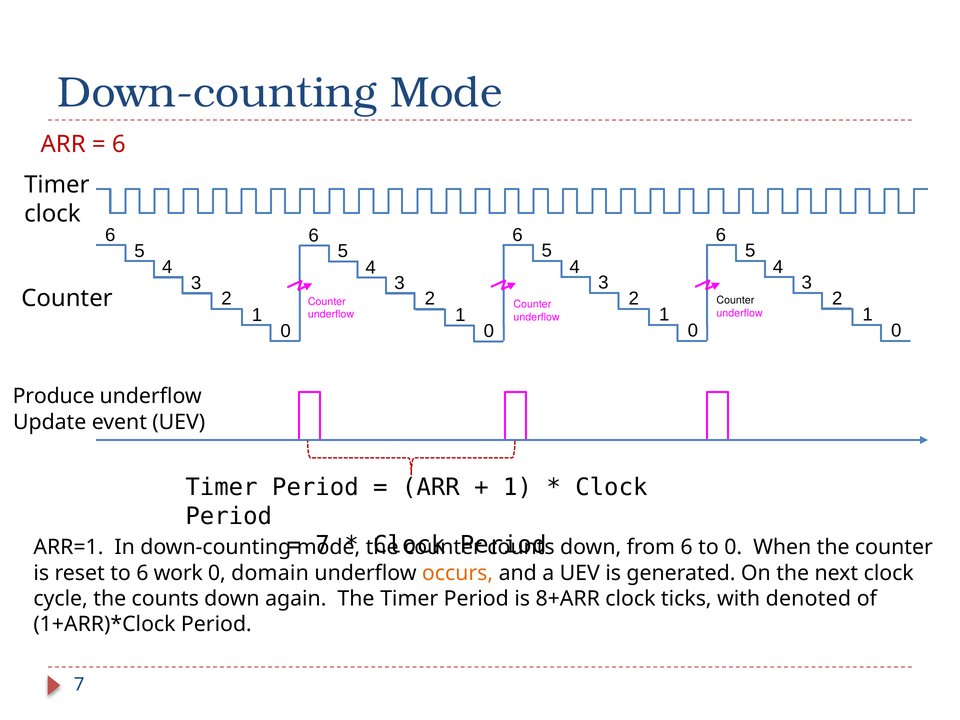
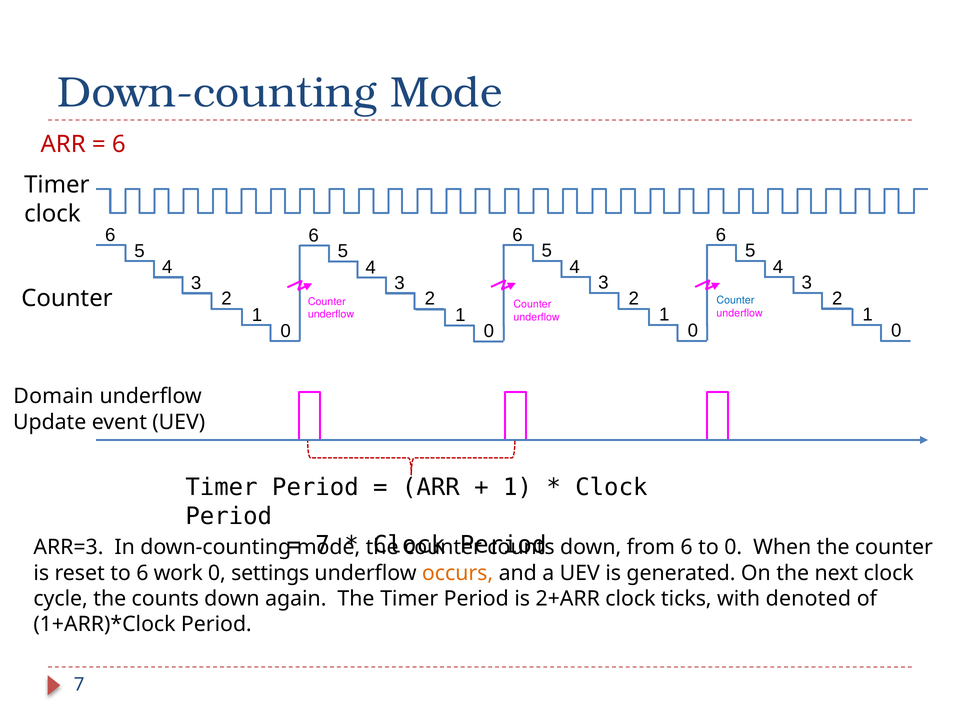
Counter colour: black -> blue (735, 300)
Produce: Produce -> Domain (53, 396)
ARR=1: ARR=1 -> ARR=3 (68, 547)
domain: domain -> settings (270, 573)
8+ARR: 8+ARR -> 2+ARR (568, 599)
